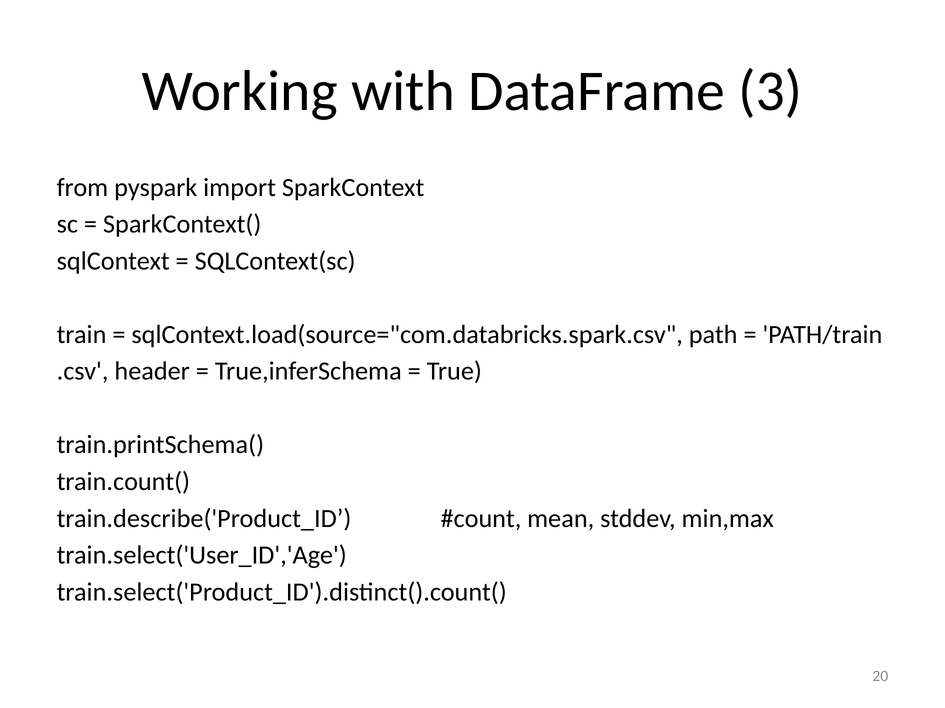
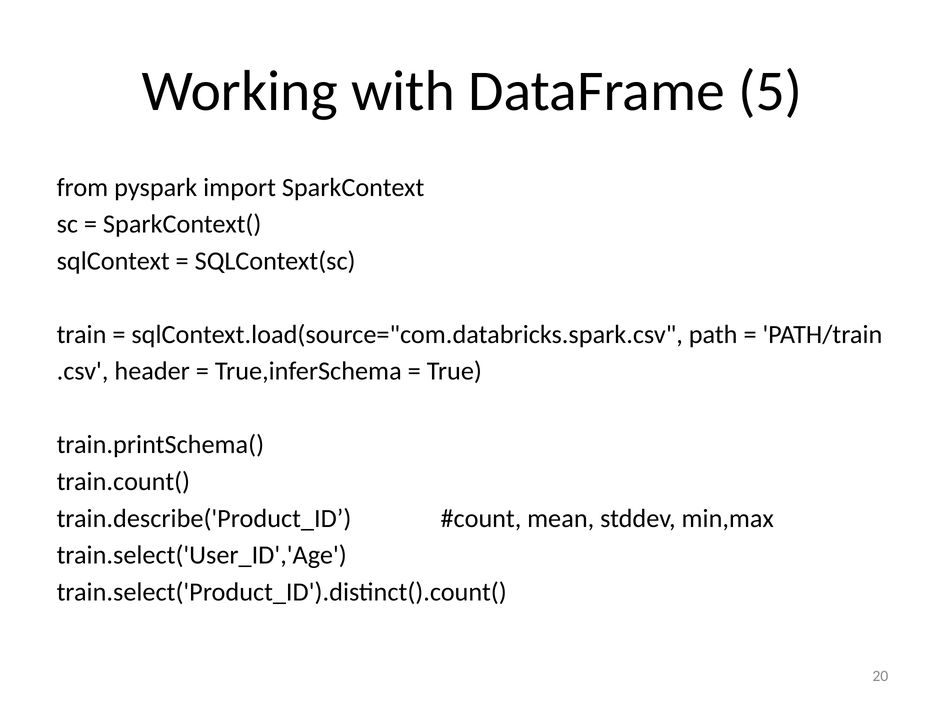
3: 3 -> 5 (770, 91)
